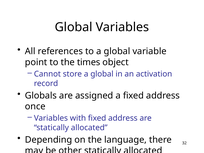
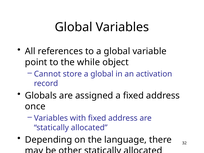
times: times -> while (89, 62)
